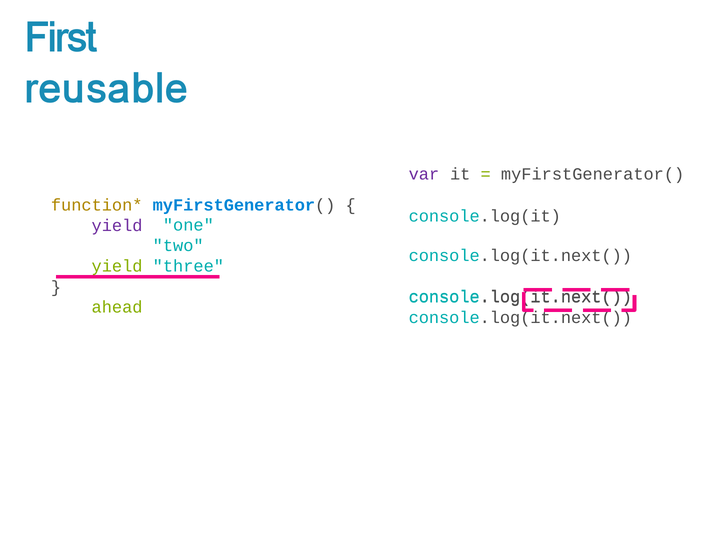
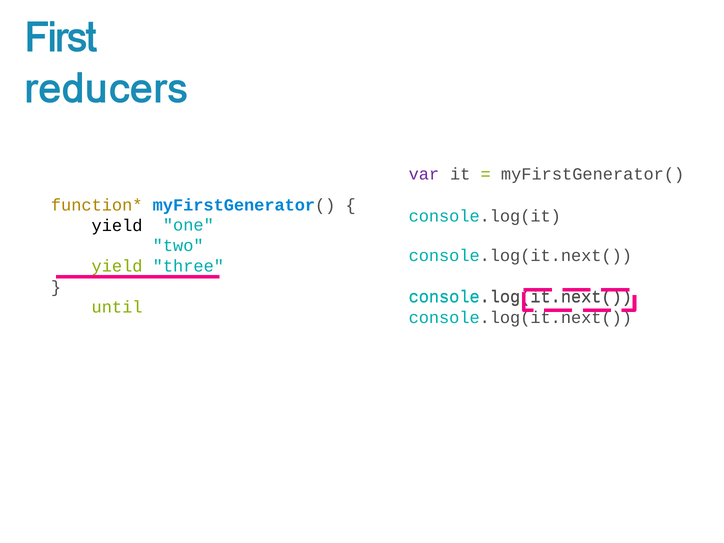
reusable: reusable -> reducers (106, 89)
yield colour: purple -> black (117, 225)
ahead: ahead -> until (117, 307)
